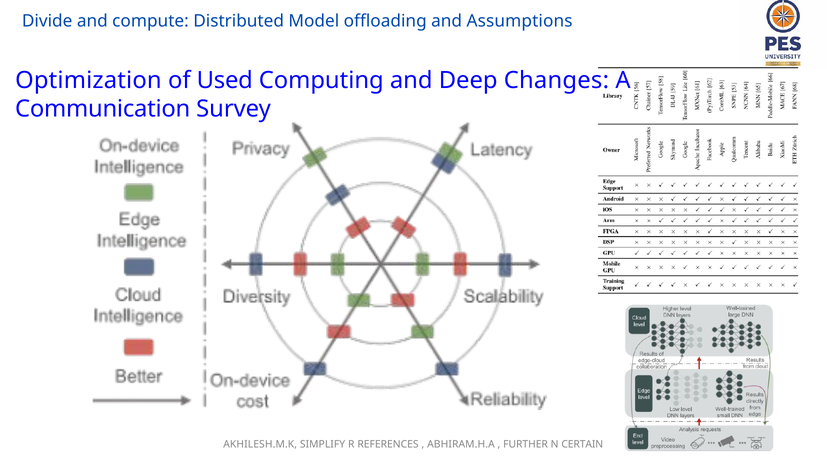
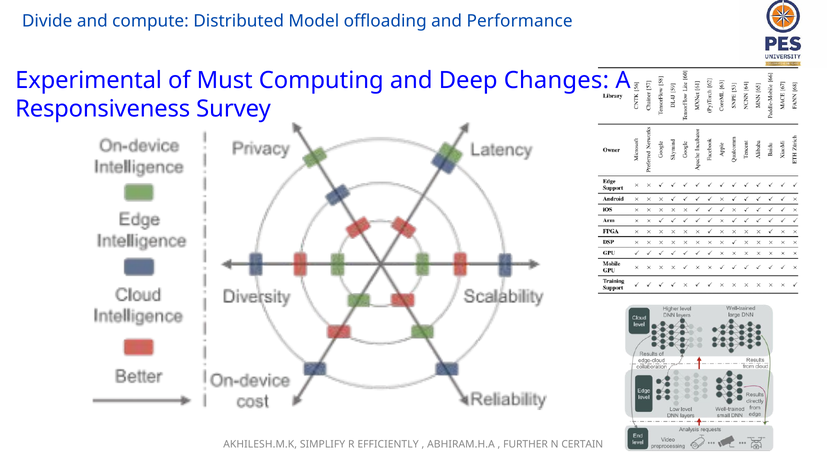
Assumptions: Assumptions -> Performance (520, 21)
Optimization: Optimization -> Experimental (89, 80)
Used: Used -> Must (225, 80)
Communication: Communication -> Responsiveness (103, 109)
REFERENCES: REFERENCES -> EFFICIENTLY (388, 444)
